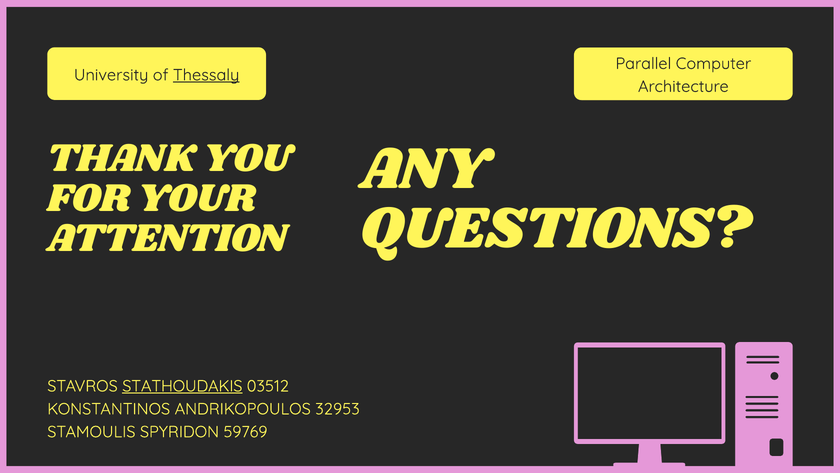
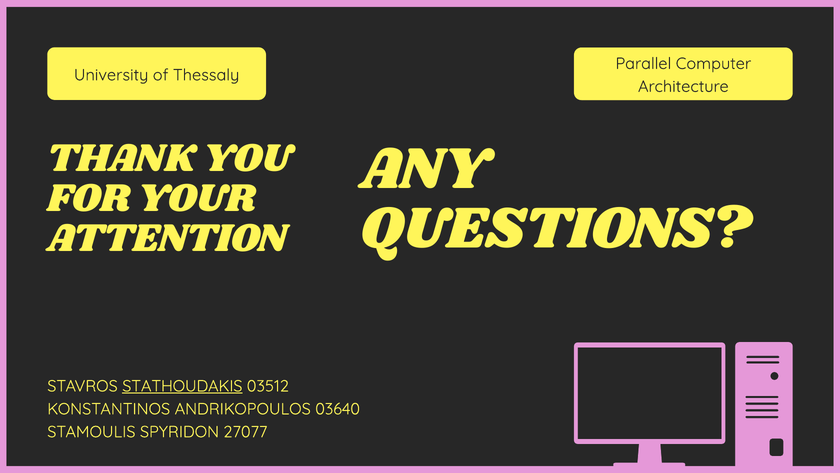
Thessaly underline: present -> none (206, 75)
32953: 32953 -> 03640 (338, 409)
59769: 59769 -> 27077 (245, 431)
